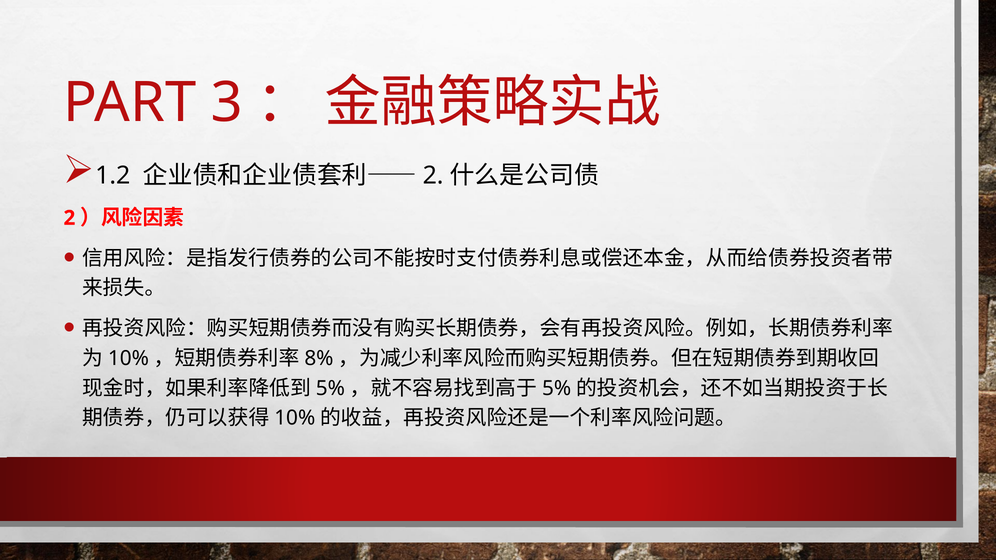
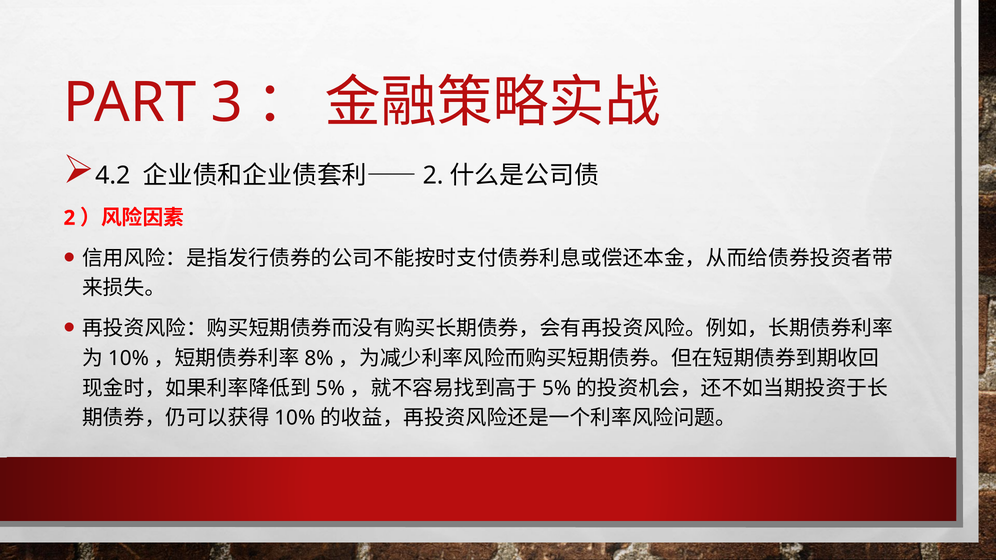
1.2: 1.2 -> 4.2 (113, 176)
